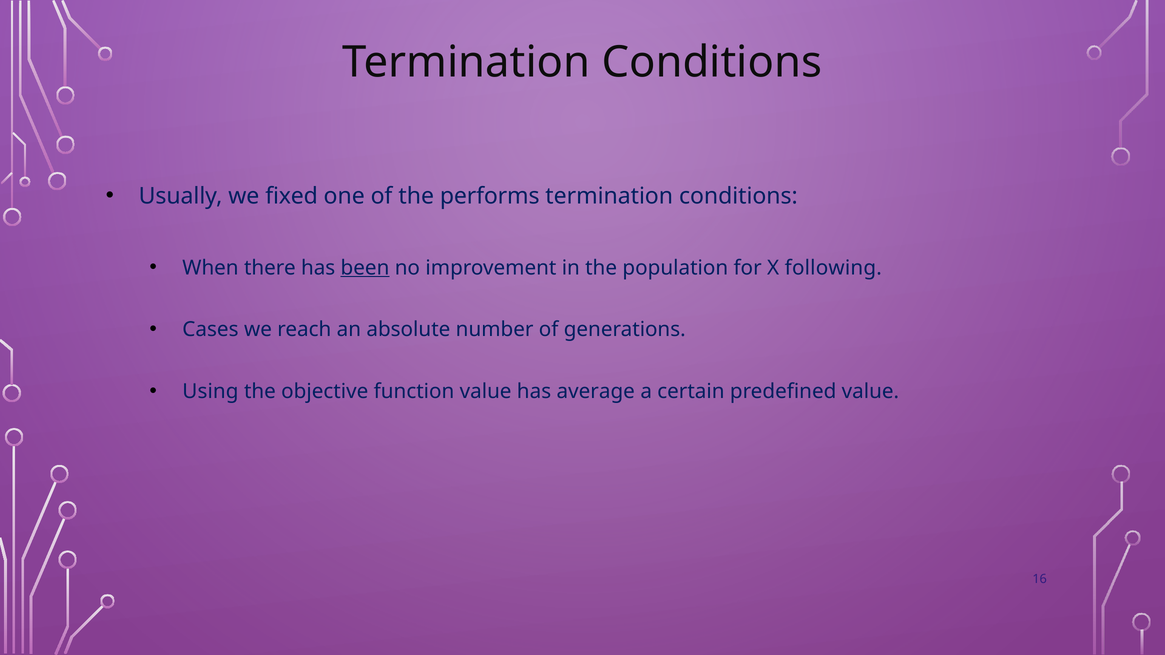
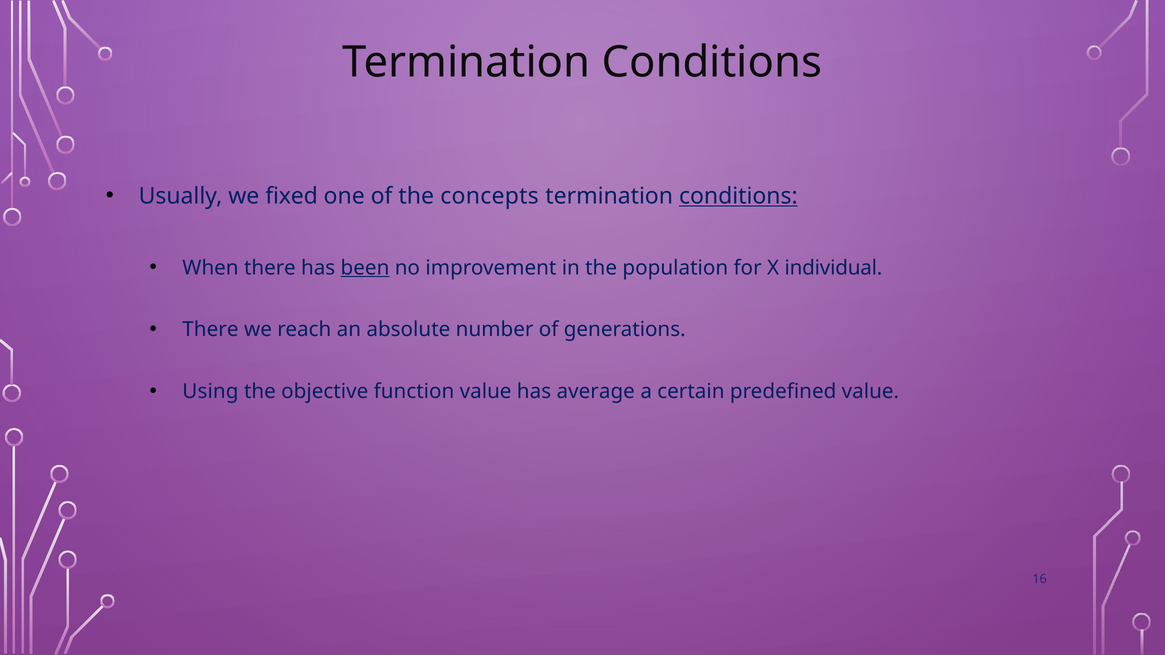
performs: performs -> concepts (490, 196)
conditions underline: none -> present (738, 196)
following: following -> individual (833, 268)
Cases: Cases -> There (210, 330)
